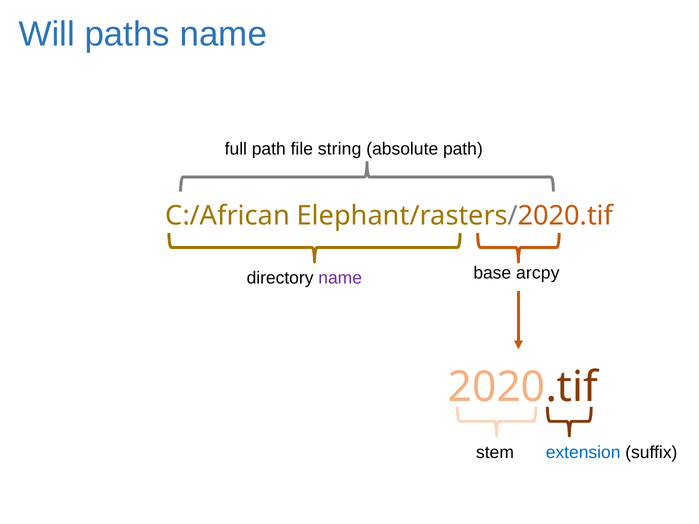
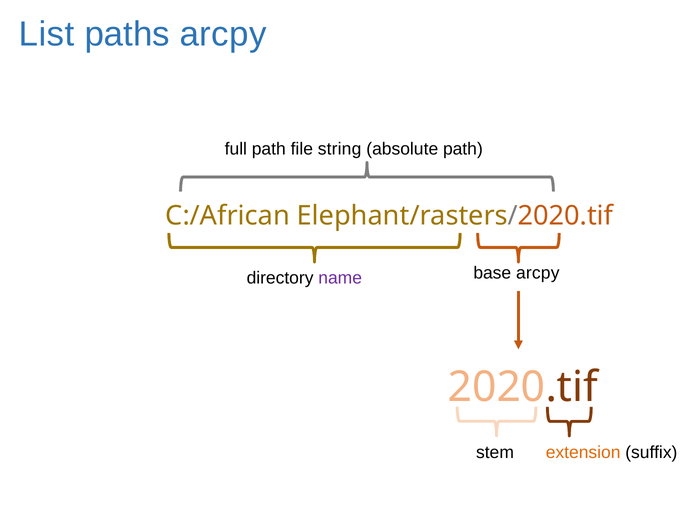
Will: Will -> List (47, 34)
paths name: name -> arcpy (223, 34)
extension colour: blue -> orange (583, 453)
